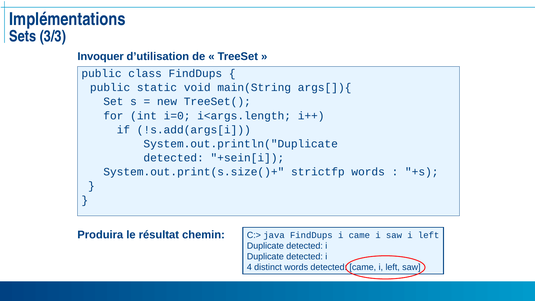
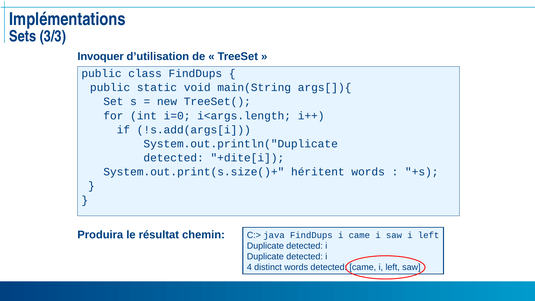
+sein[i: +sein[i -> +dite[i (247, 158)
strictfp: strictfp -> héritent (318, 172)
